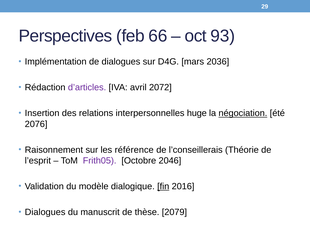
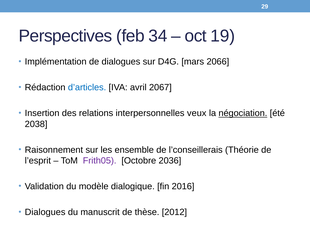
66: 66 -> 34 (158, 36)
93: 93 -> 19 (223, 36)
2036: 2036 -> 2066 (218, 62)
d’articles colour: purple -> blue (87, 88)
2072: 2072 -> 2067 (160, 88)
huge: huge -> veux (197, 114)
2076: 2076 -> 2038 (36, 124)
référence: référence -> ensemble (134, 150)
2046: 2046 -> 2036 (170, 161)
fin underline: present -> none (163, 187)
2079: 2079 -> 2012 (174, 213)
